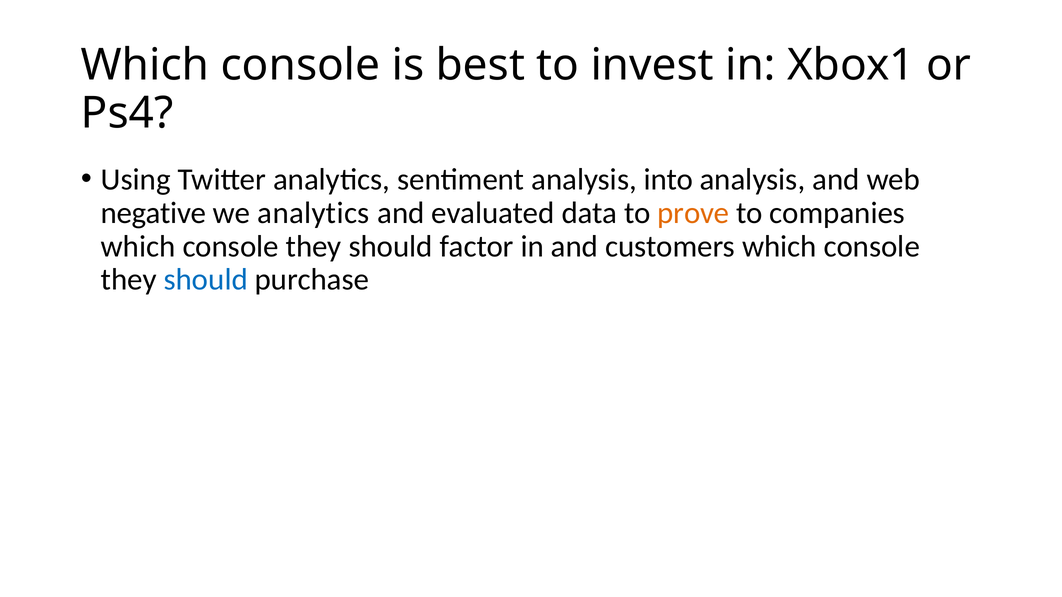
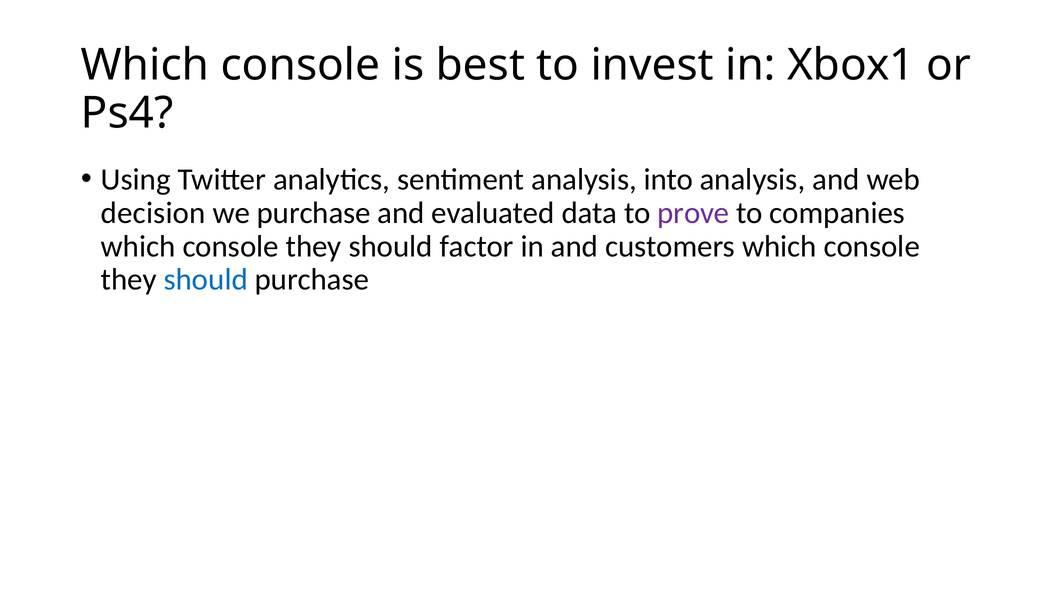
negative: negative -> decision (153, 213)
we analytics: analytics -> purchase (314, 213)
prove colour: orange -> purple (693, 213)
